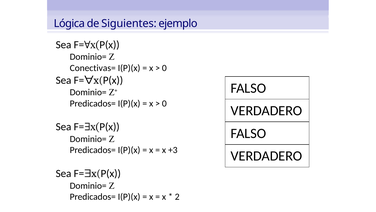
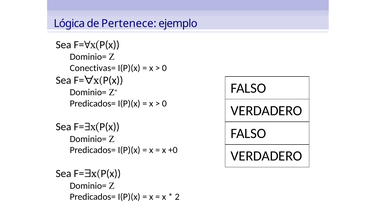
Siguientes: Siguientes -> Pertenece (129, 24)
+3: +3 -> +0 (173, 150)
